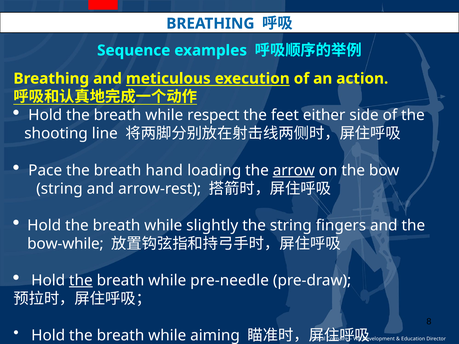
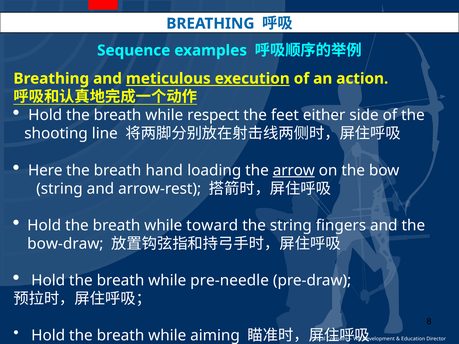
Pace: Pace -> Here (45, 170)
slightly: slightly -> toward (212, 225)
bow-while: bow-while -> bow-draw (65, 244)
the underline: present -> none (81, 281)
